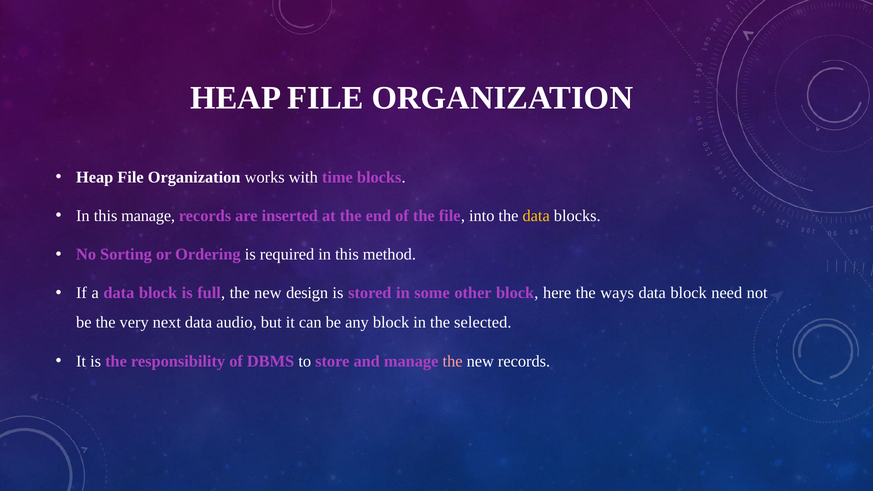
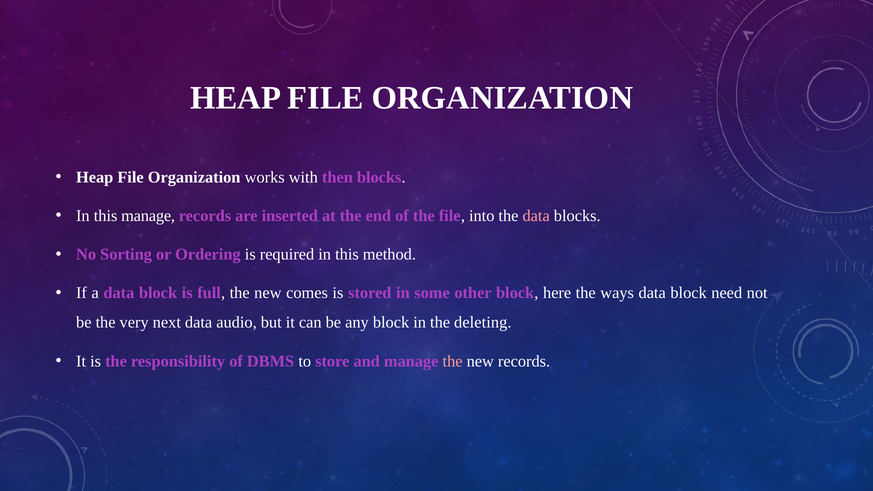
time: time -> then (337, 177)
data colour: yellow -> pink (536, 216)
design: design -> comes (307, 293)
selected: selected -> deleting (483, 323)
